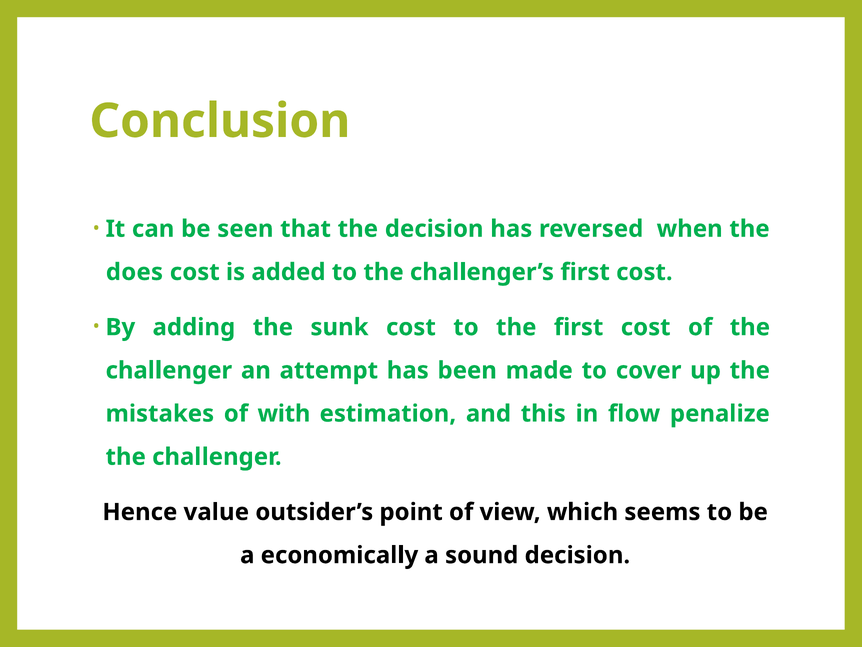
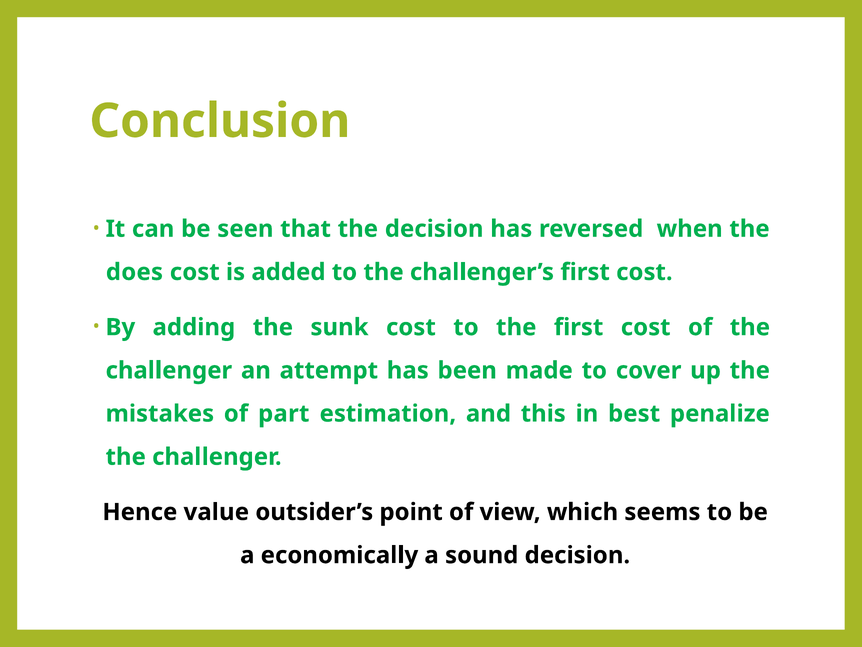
with: with -> part (284, 413)
flow: flow -> best (634, 413)
